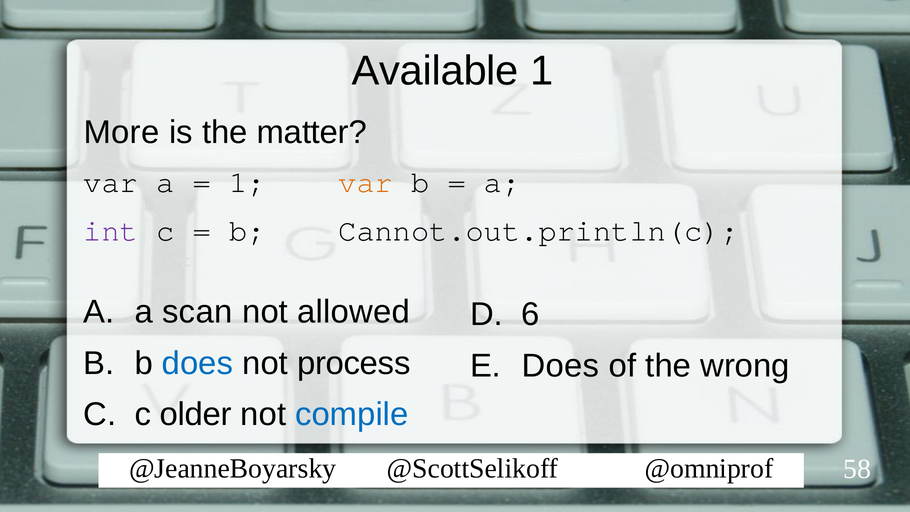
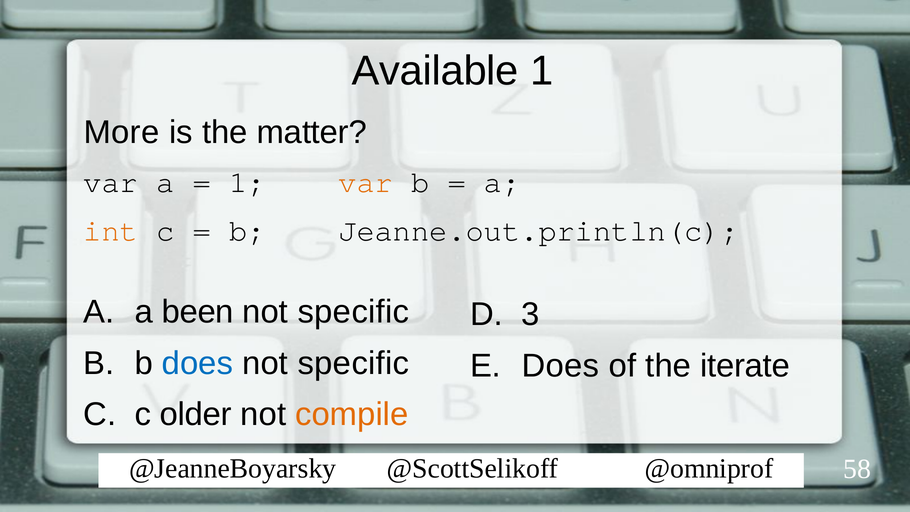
int colour: purple -> orange (111, 231)
Cannot.out.println(c: Cannot.out.println(c -> Jeanne.out.println(c (539, 231)
scan: scan -> been (198, 312)
allowed: allowed -> specific (354, 312)
6: 6 -> 3 (530, 315)
process: process -> specific (354, 363)
wrong: wrong -> iterate (745, 366)
compile colour: blue -> orange (352, 414)
